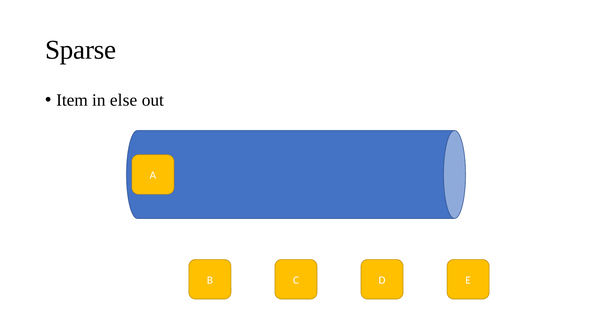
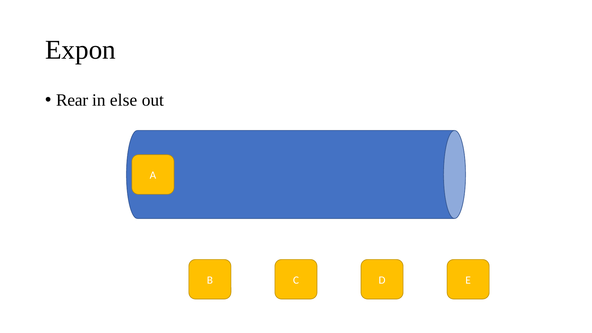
Sparse: Sparse -> Expon (81, 50)
Item: Item -> Rear (72, 100)
